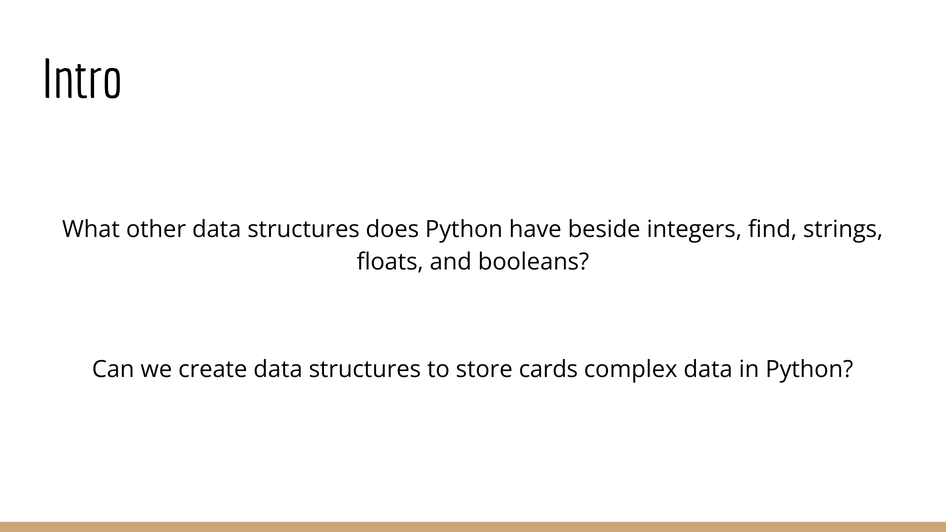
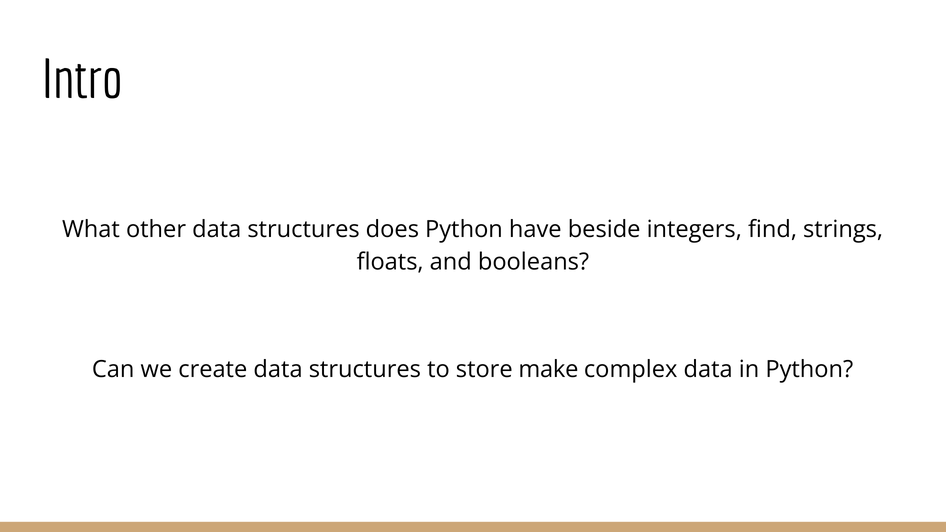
cards: cards -> make (548, 369)
